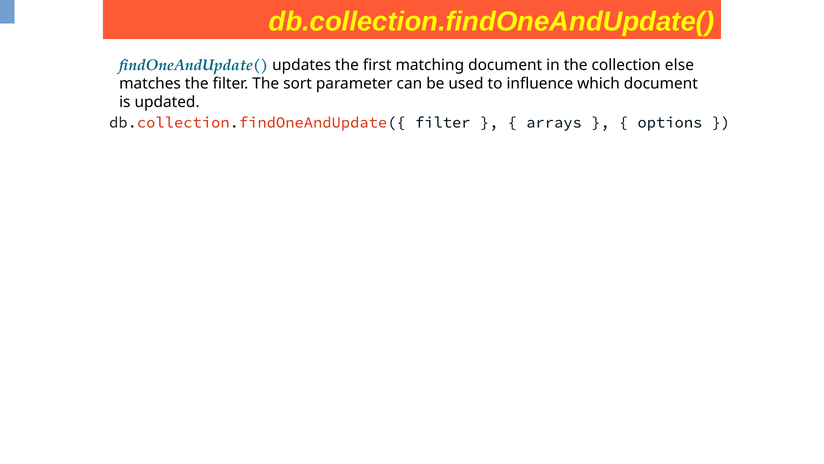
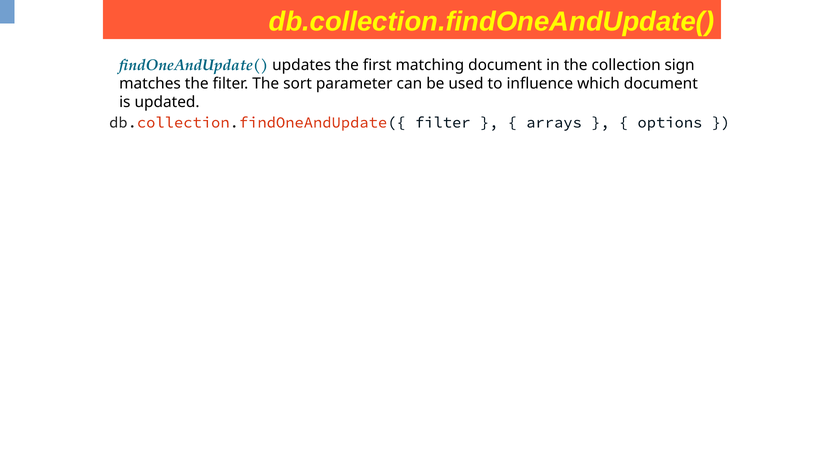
else: else -> sign (680, 65)
